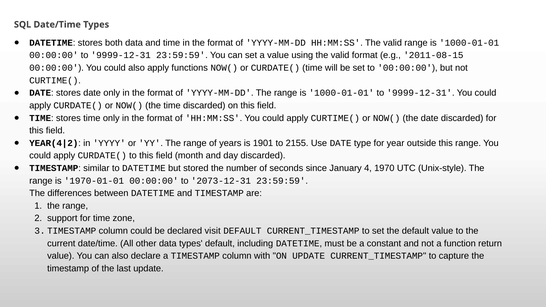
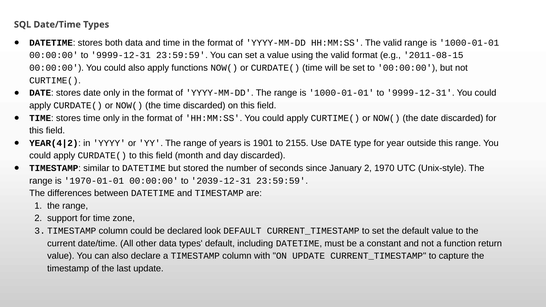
January 4: 4 -> 2 (368, 168)
2073-12-31: 2073-12-31 -> 2039-12-31 (221, 181)
visit: visit -> look (213, 231)
